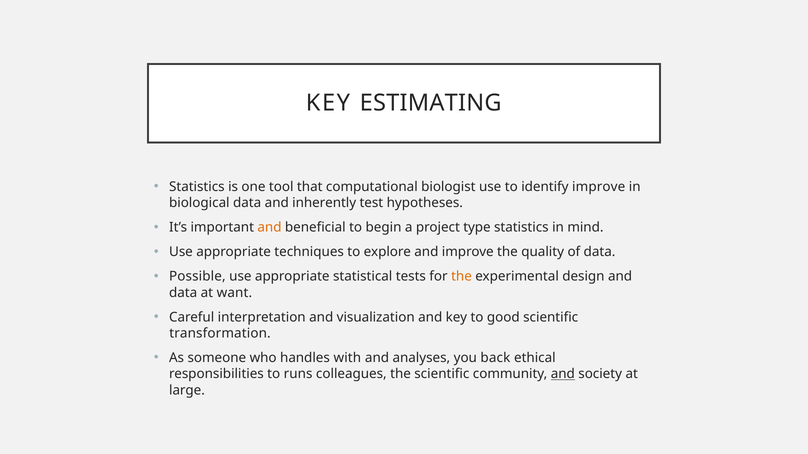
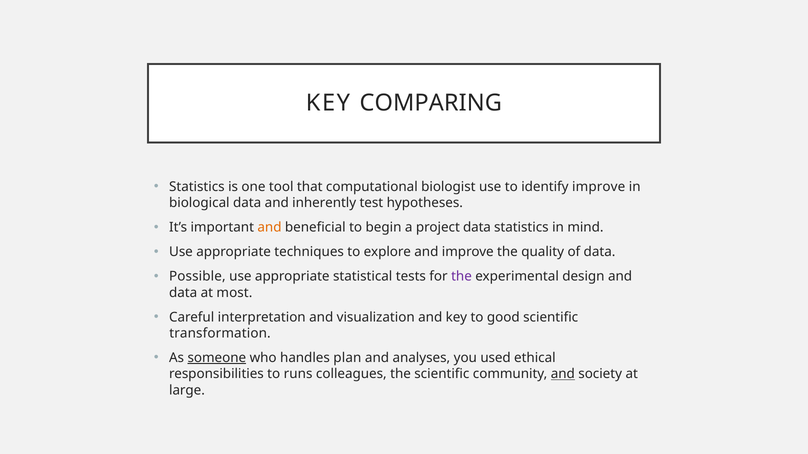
ESTIMATING: ESTIMATING -> COMPARING (431, 103)
project type: type -> data (477, 228)
the colour: orange -> purple (462, 277)
want: want -> most (234, 293)
someone underline: none -> present (217, 358)
with: with -> plan (347, 358)
back: back -> used (496, 358)
